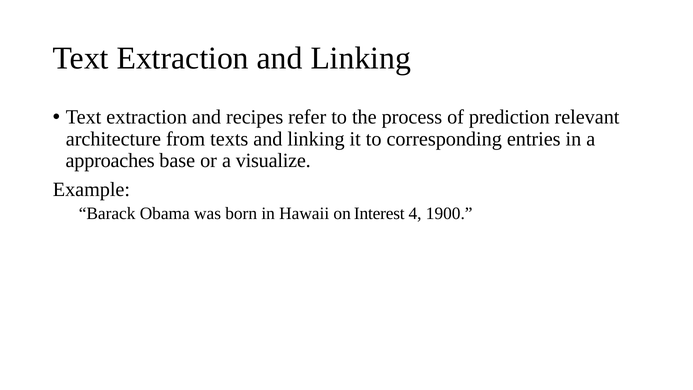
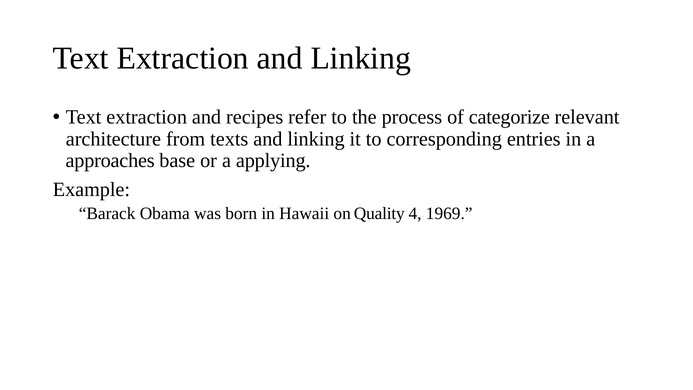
prediction: prediction -> categorize (509, 117)
visualize: visualize -> applying (273, 161)
Interest: Interest -> Quality (379, 214)
1900: 1900 -> 1969 (449, 214)
